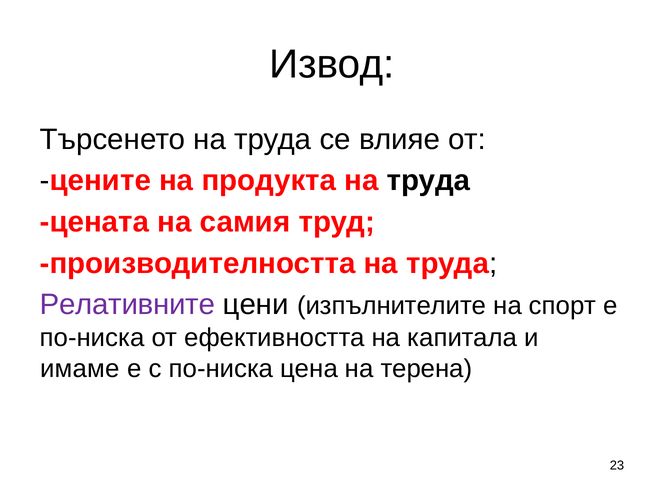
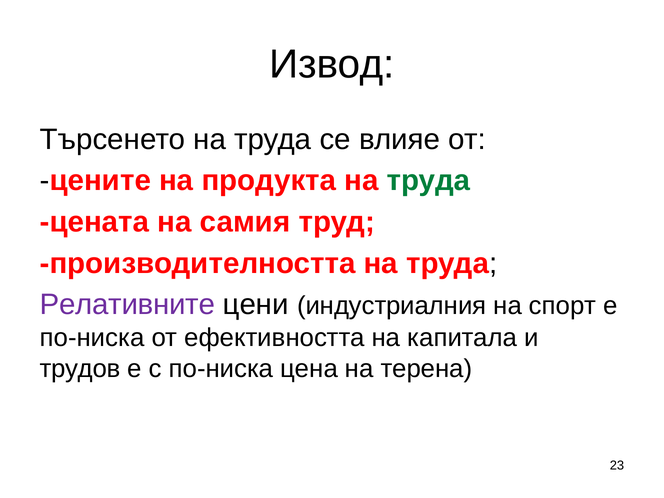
труда colour: black -> green (428, 181)
изпълнителите: изпълнителите -> индycтpиaлния (392, 306)
имаме: имаме -> трудов (80, 369)
